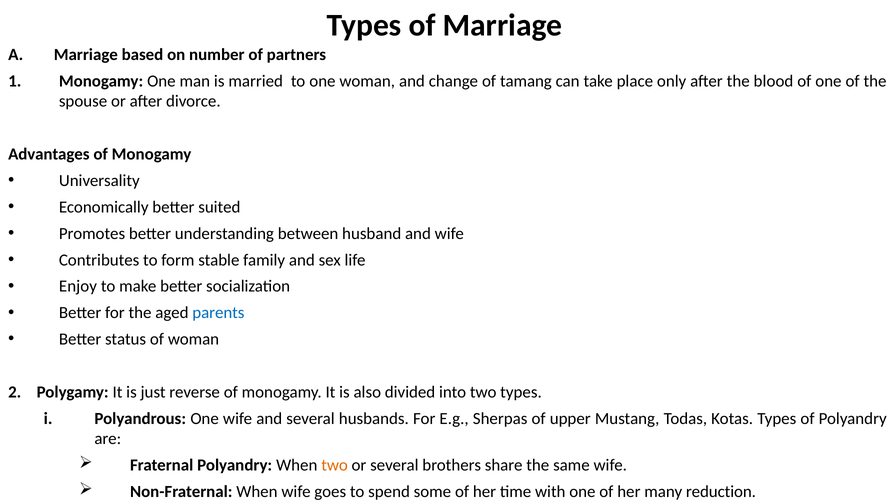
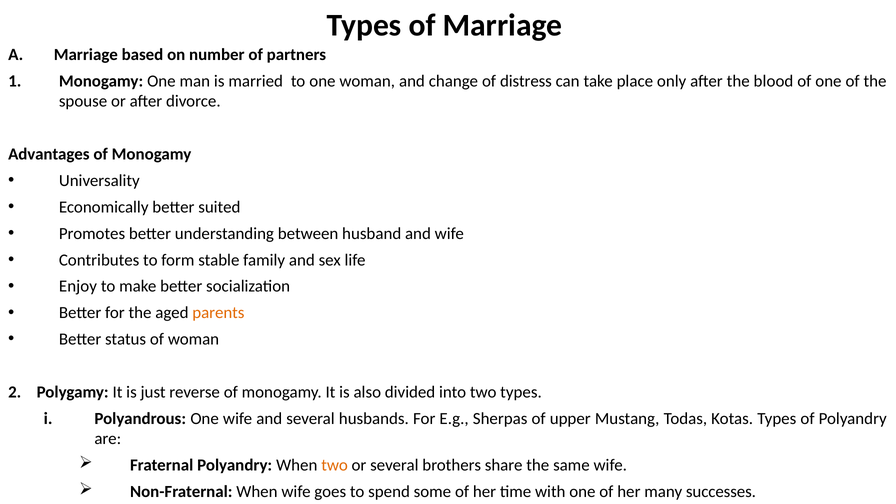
tamang: tamang -> distress (526, 81)
parents colour: blue -> orange (218, 313)
reduction: reduction -> successes (721, 492)
